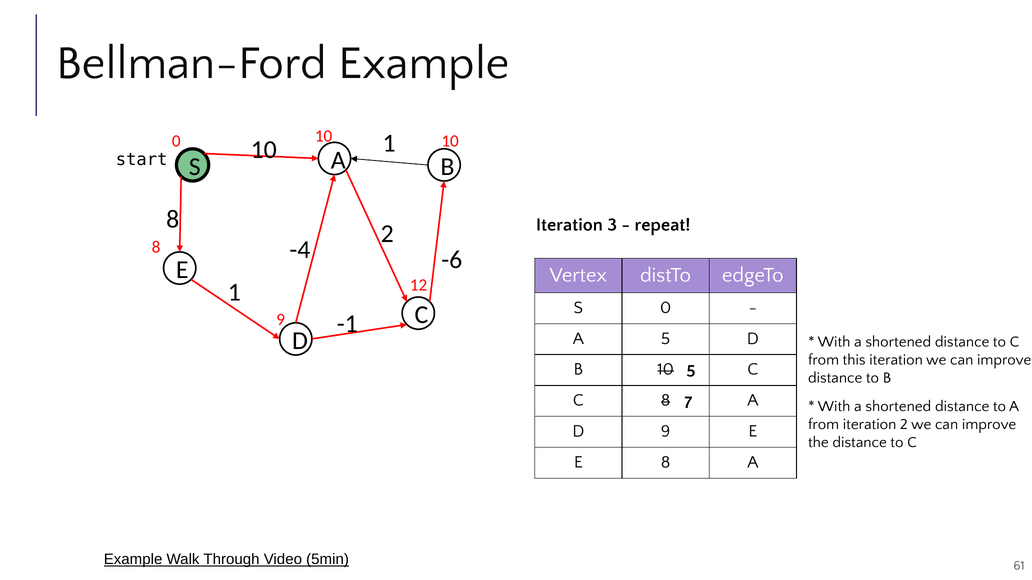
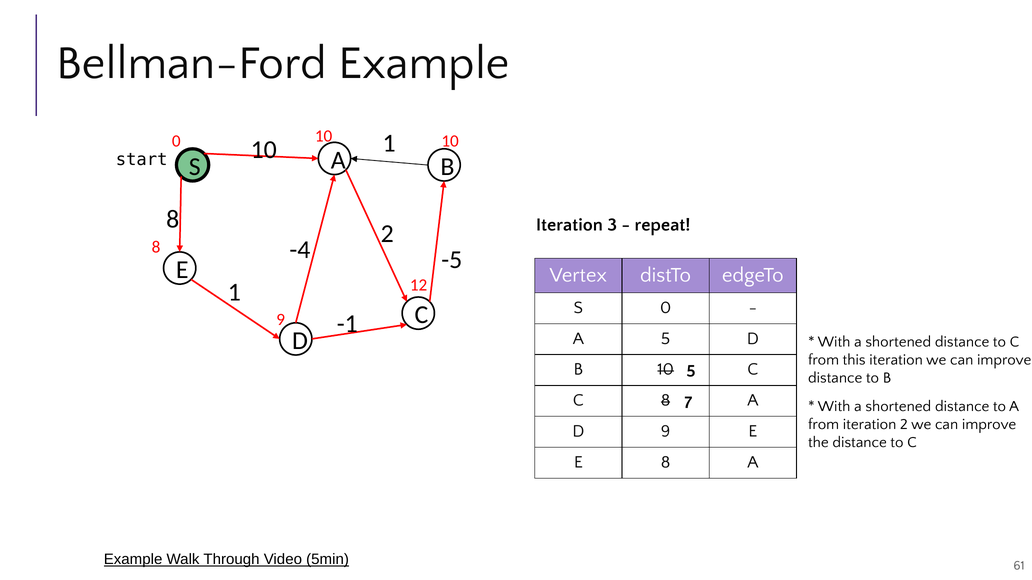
-6: -6 -> -5 (452, 260)
